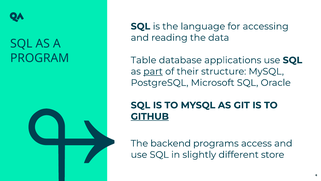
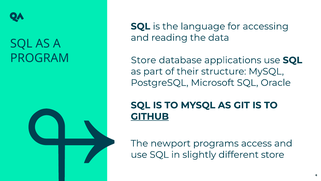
Table: Table -> Store (144, 60)
part underline: present -> none (153, 71)
backend: backend -> newport (171, 143)
